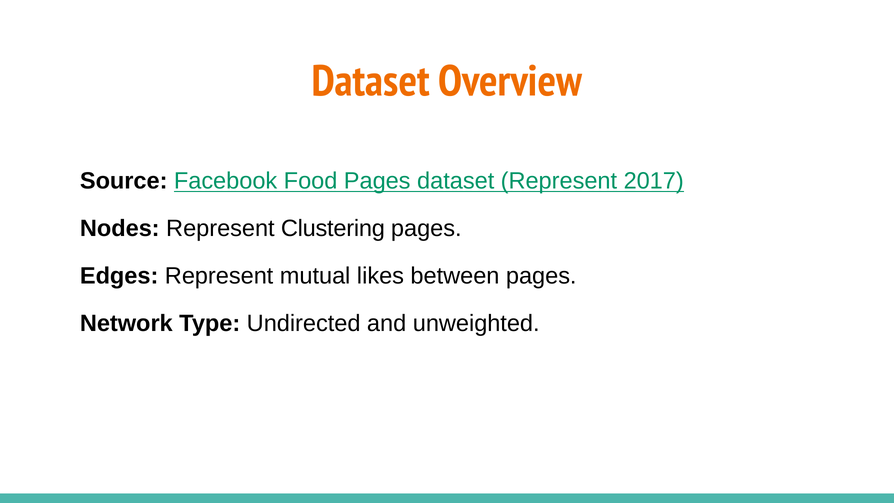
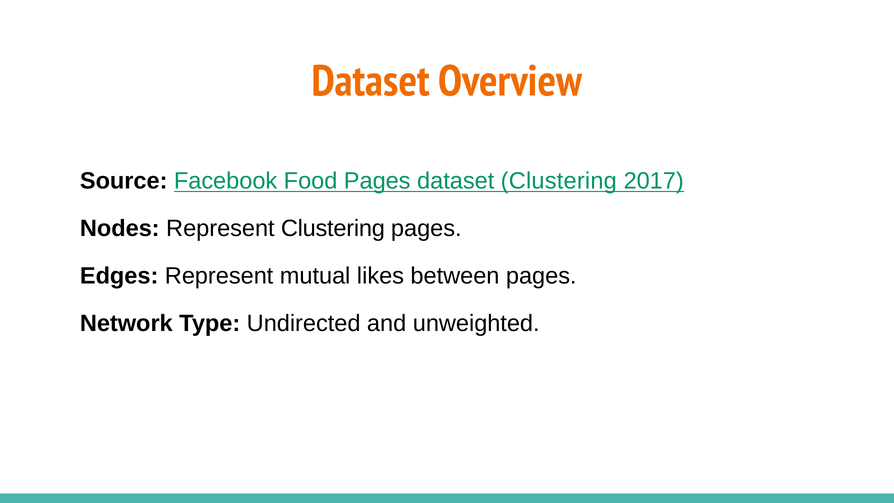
dataset Represent: Represent -> Clustering (559, 181)
